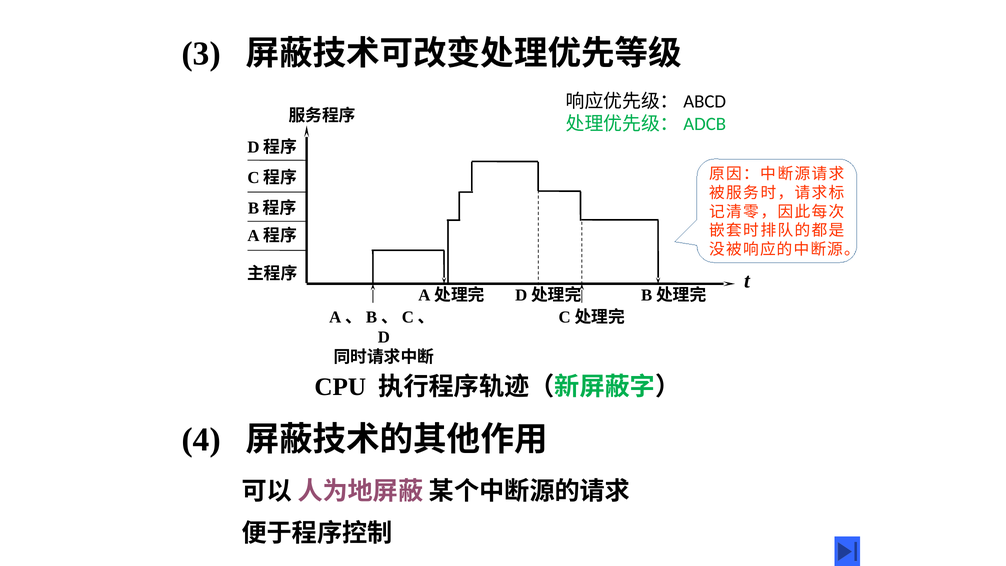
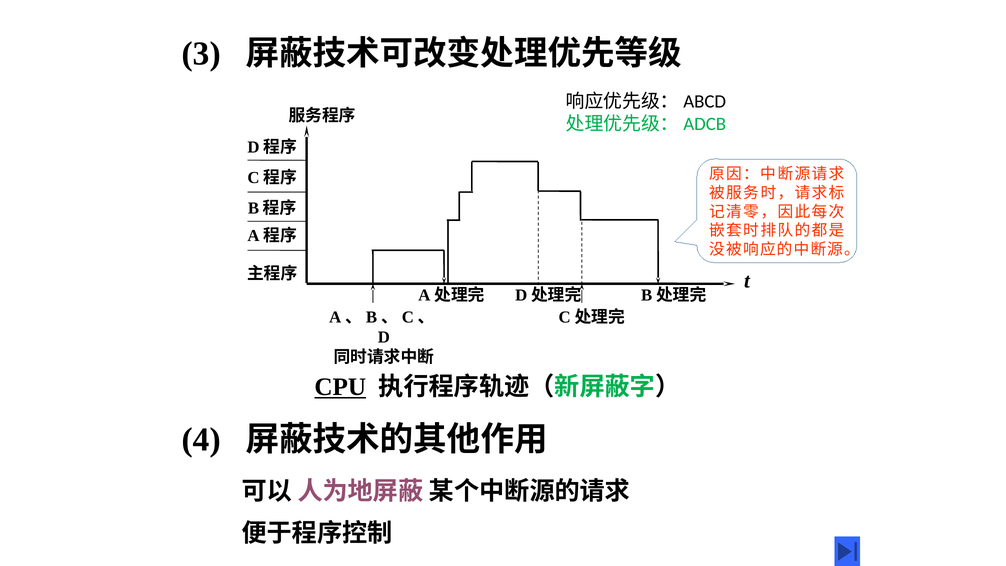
CPU underline: none -> present (340, 387)
